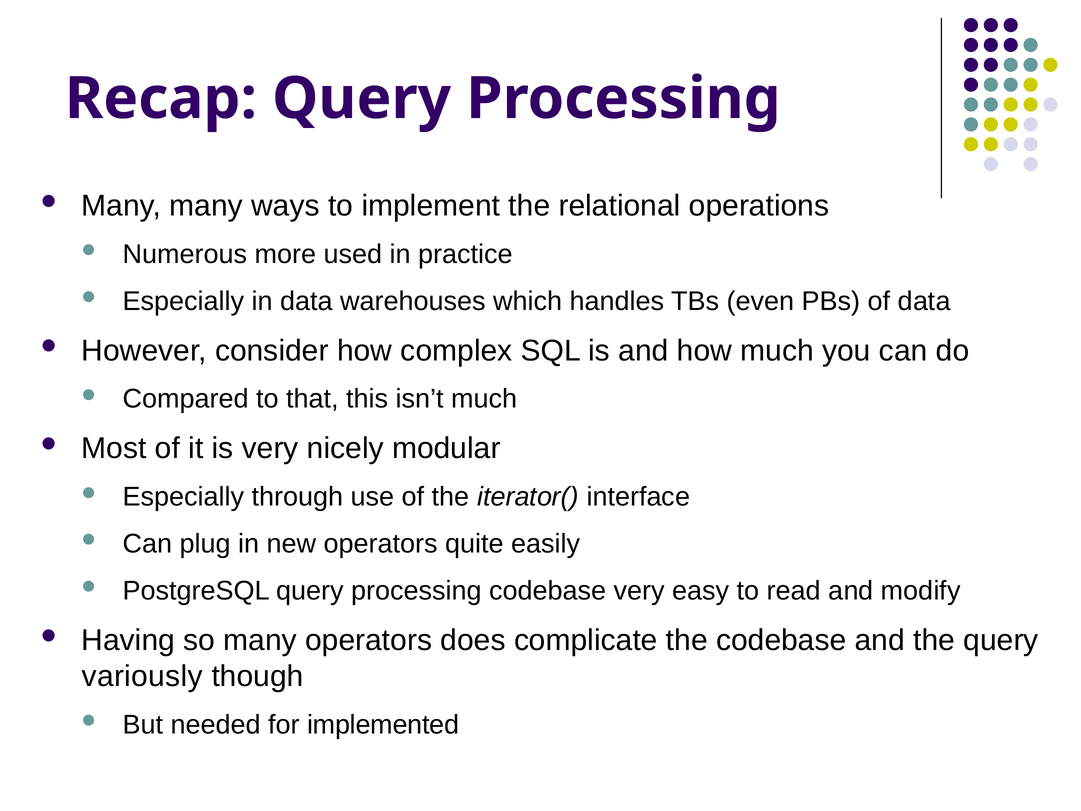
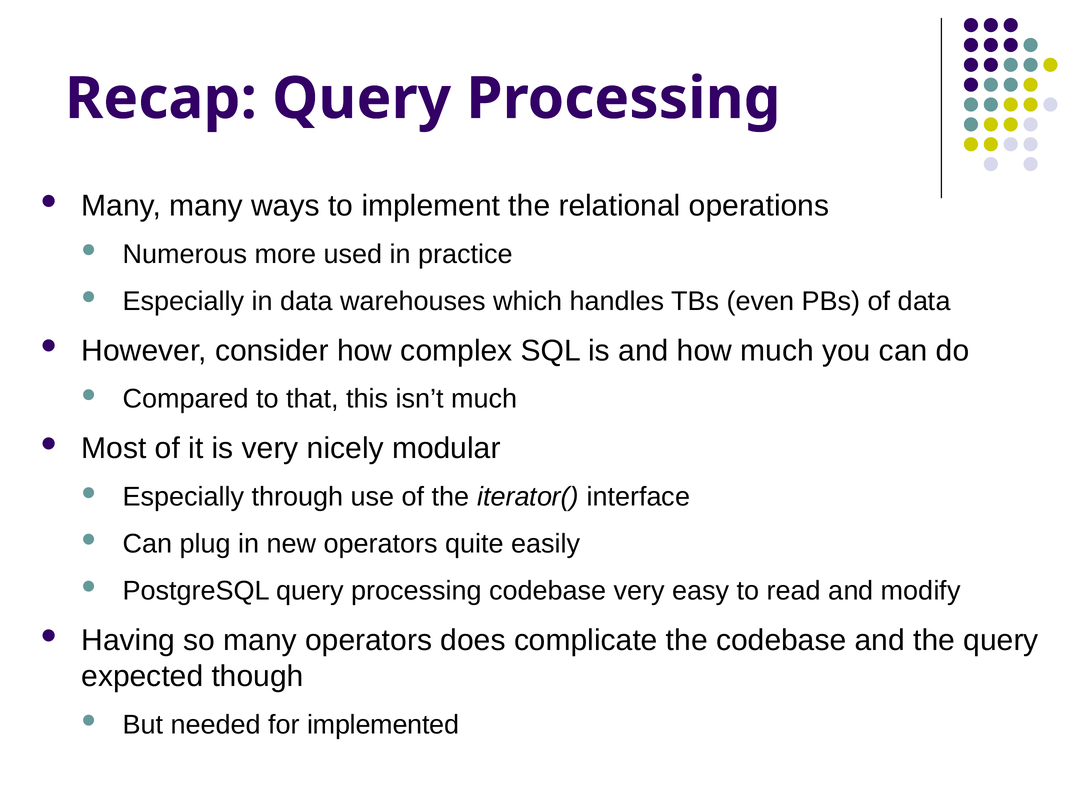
variously: variously -> expected (142, 676)
